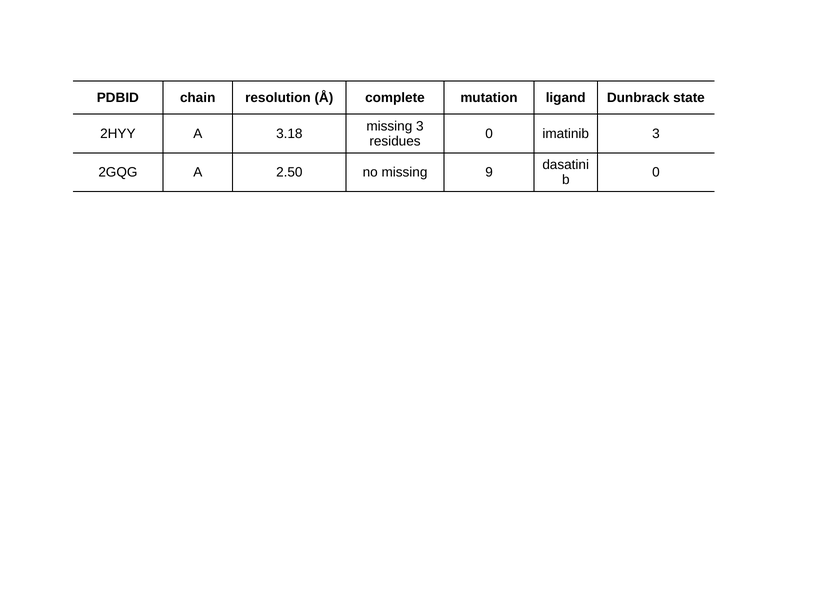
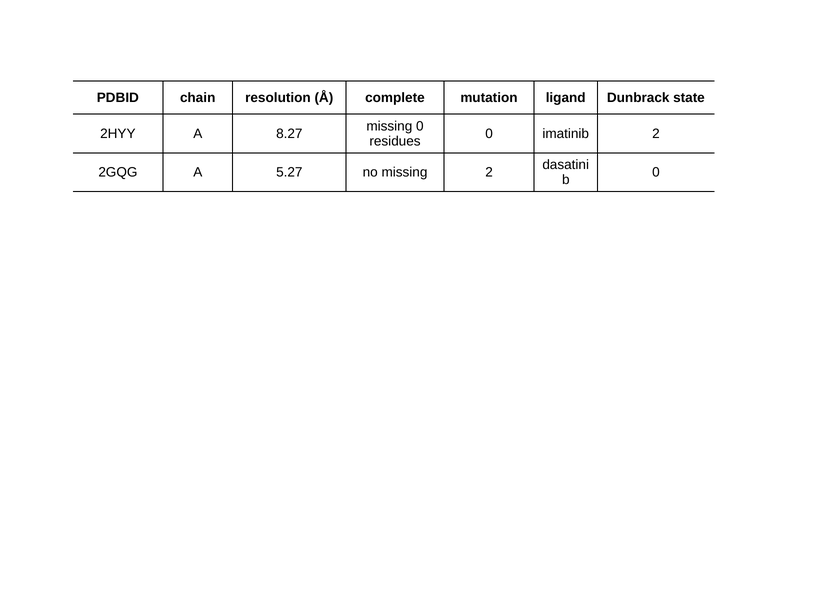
missing 3: 3 -> 0 (420, 126)
3.18: 3.18 -> 8.27 (289, 134)
imatinib 3: 3 -> 2 (656, 134)
2.50: 2.50 -> 5.27 (289, 172)
missing 9: 9 -> 2 (489, 172)
